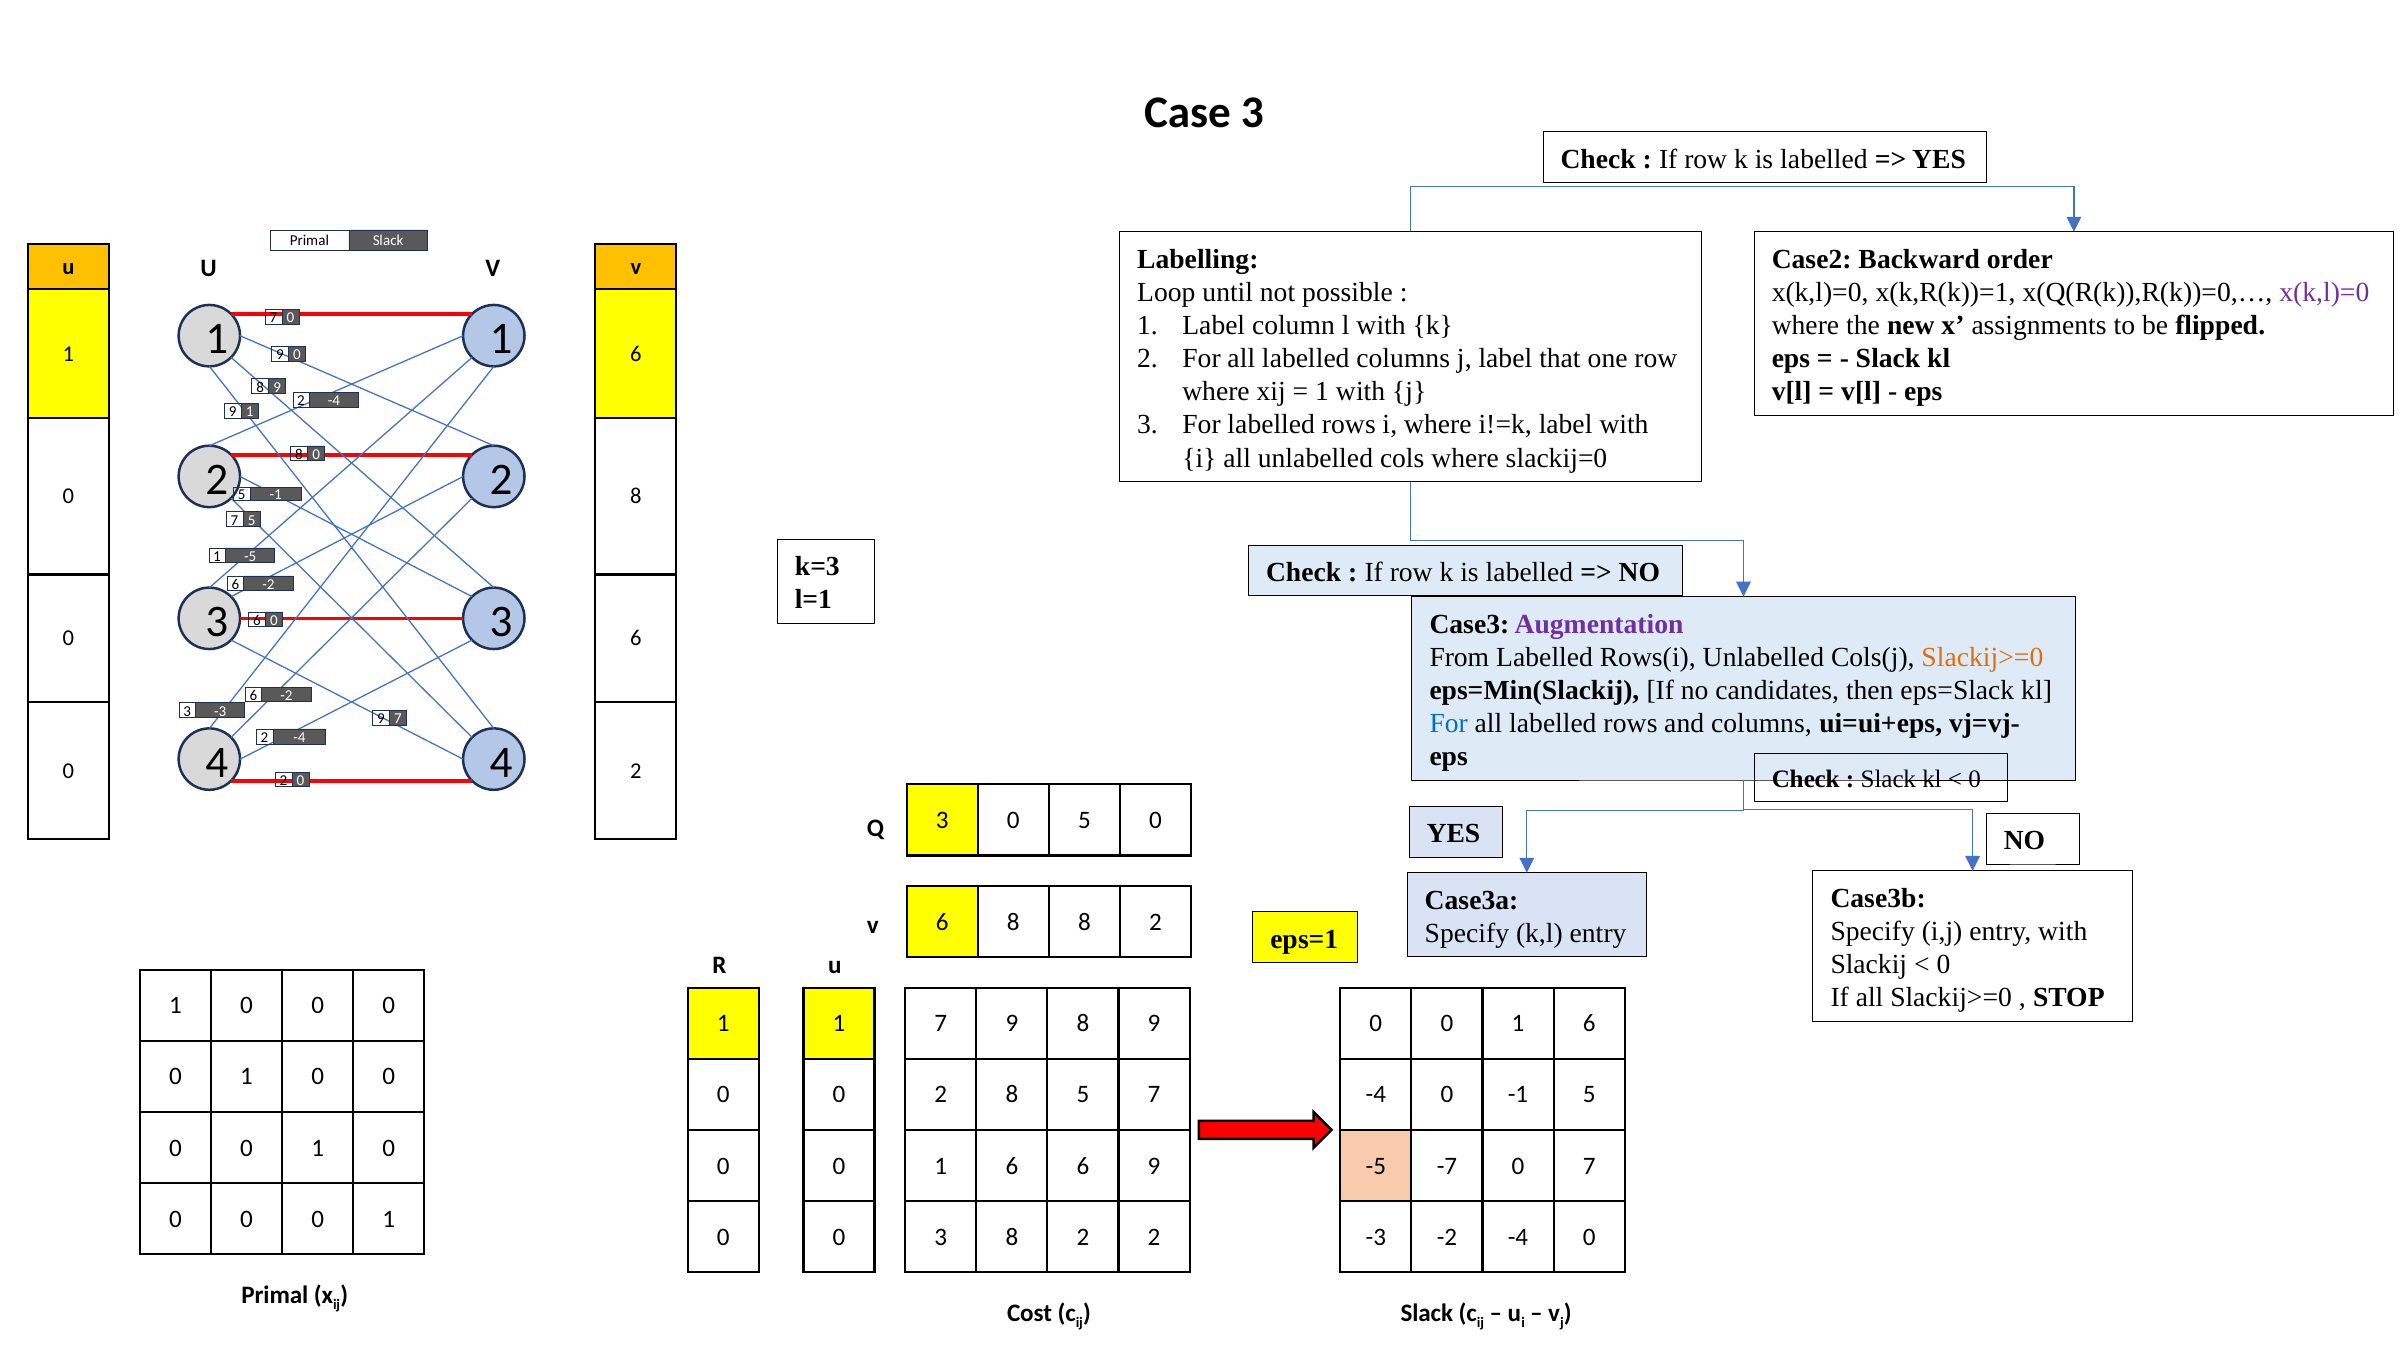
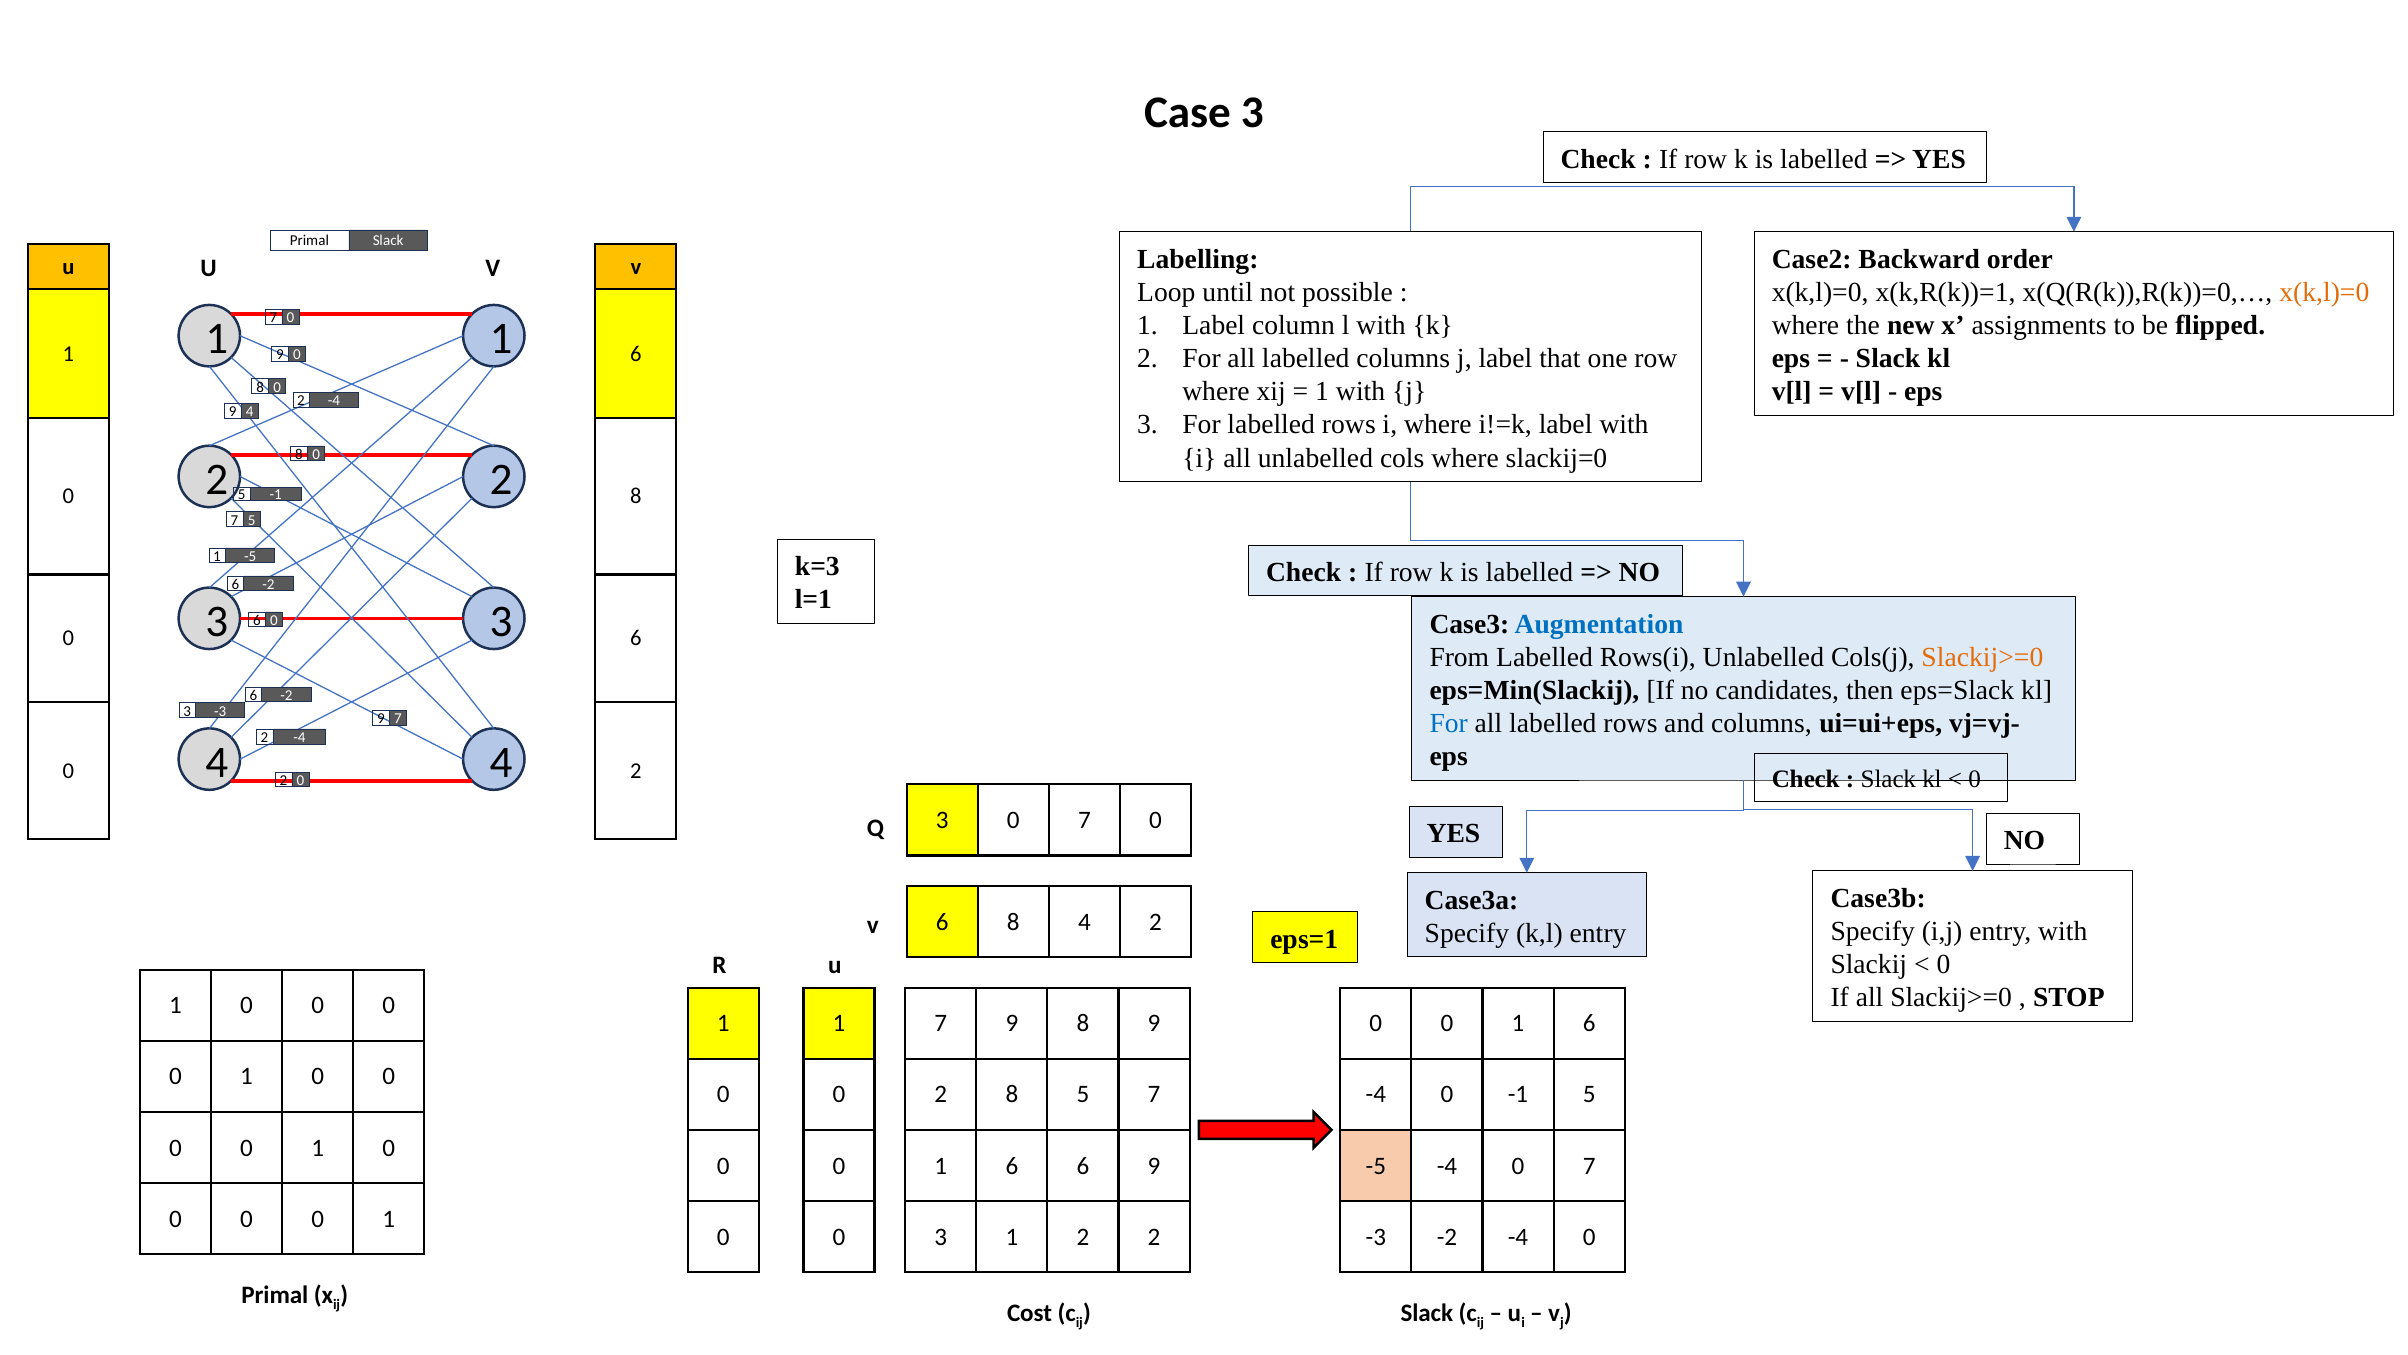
x(k,l)=0 colour: purple -> orange (2324, 292)
9: 9 -> 0 (277, 387)
9 1: 1 -> 4 (250, 412)
Augmentation colour: purple -> blue (1599, 624)
3 0 5: 5 -> 7 (1084, 820)
8 8: 8 -> 4 (1084, 922)
-5 -7: -7 -> -4 (1447, 1165)
3 8: 8 -> 1 (1012, 1236)
